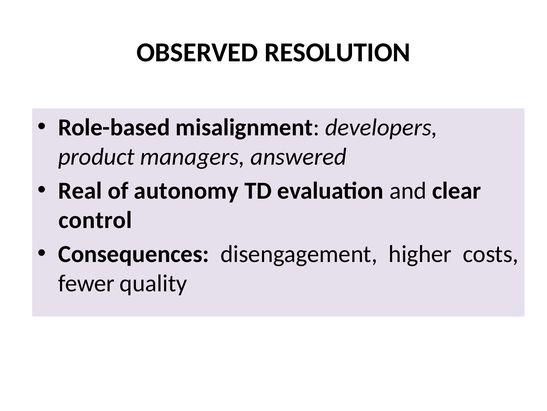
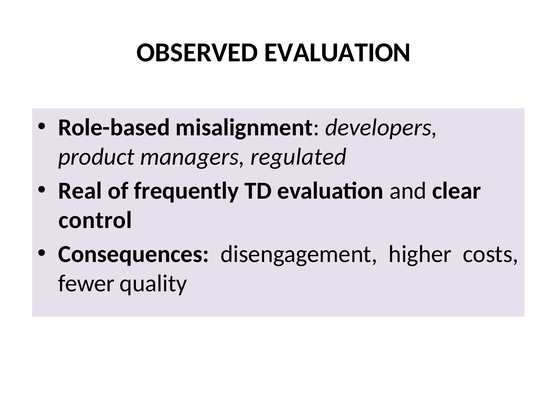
OBSERVED RESOLUTION: RESOLUTION -> EVALUATION (338, 53)
answered: answered -> regulated (299, 156)
autonomy: autonomy -> frequently (186, 190)
